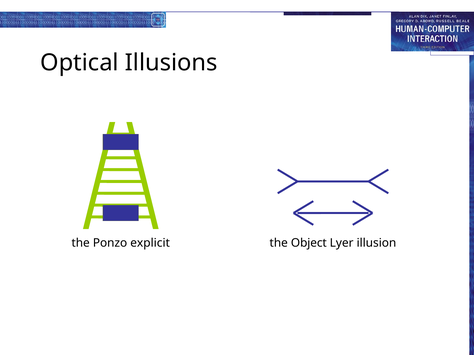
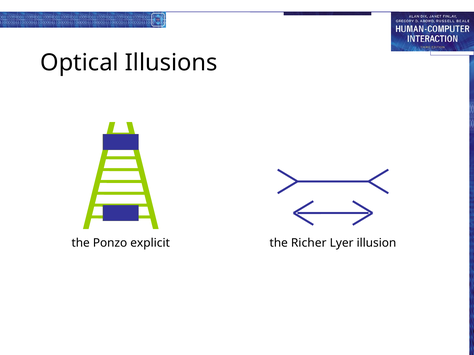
Object: Object -> Richer (309, 243)
